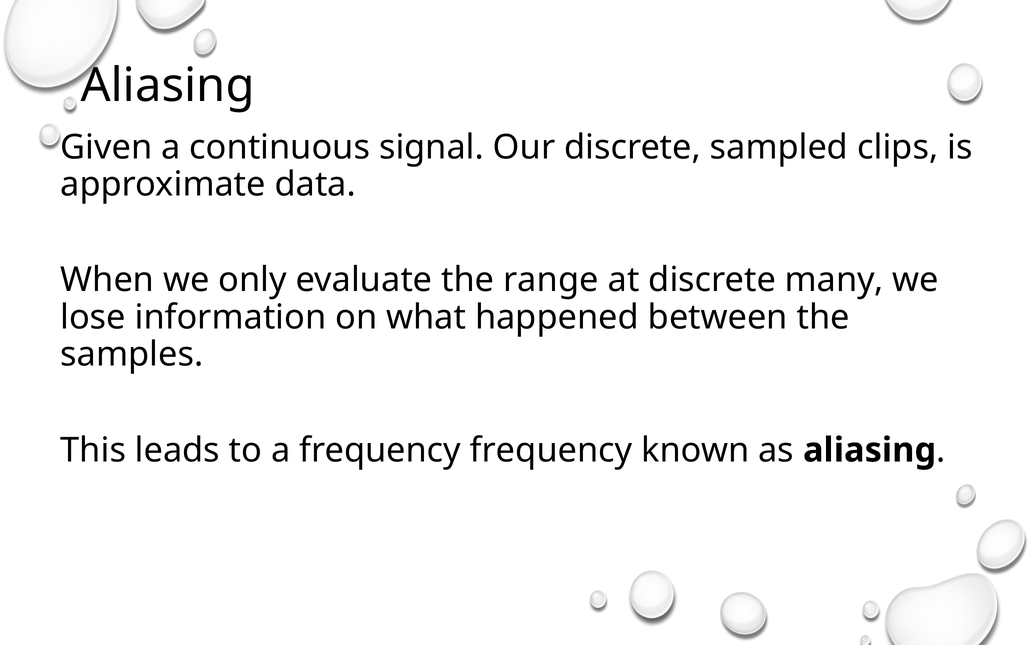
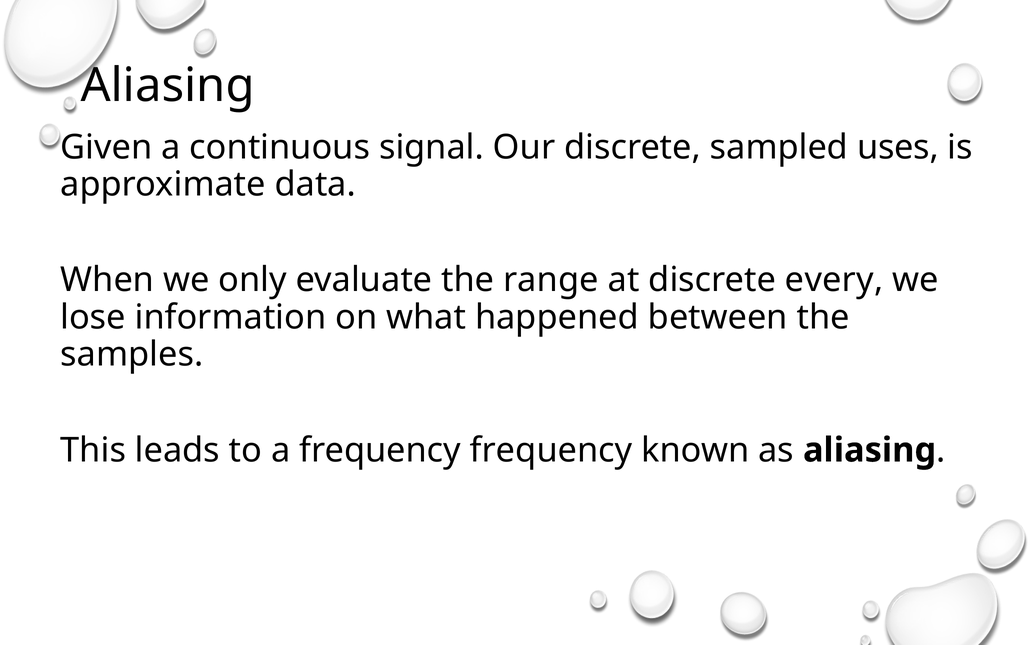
clips: clips -> uses (898, 147)
many: many -> every (834, 280)
